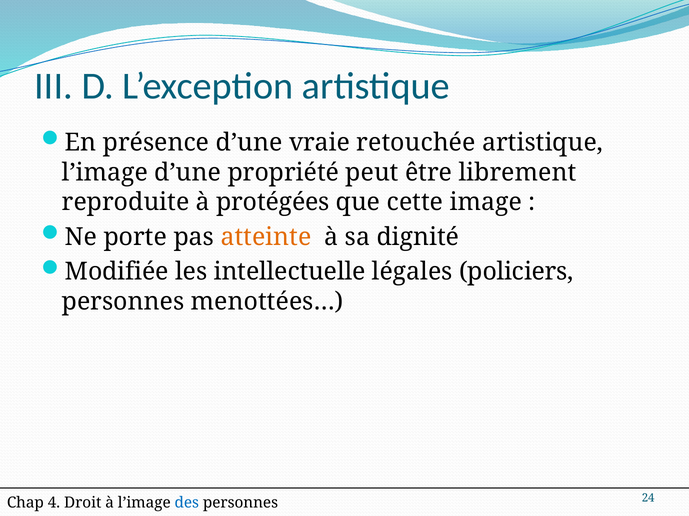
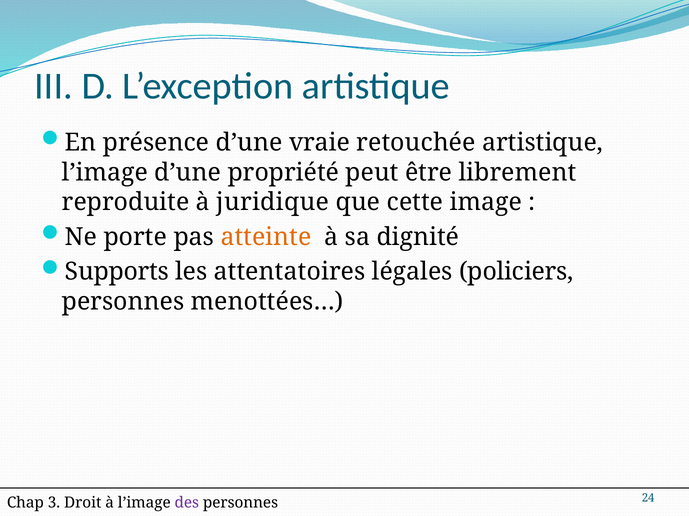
protégées: protégées -> juridique (273, 202)
Modifiée: Modifiée -> Supports (117, 272)
intellectuelle: intellectuelle -> attentatoires (290, 272)
4: 4 -> 3 (54, 504)
des colour: blue -> purple (187, 504)
